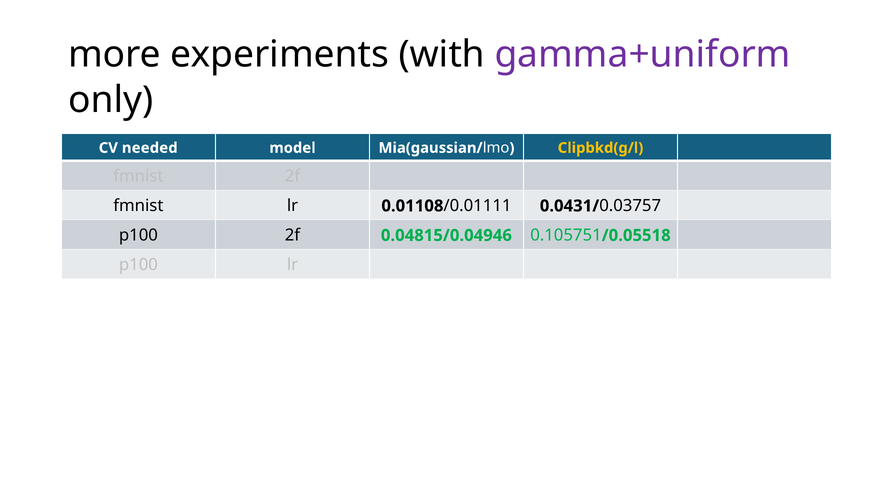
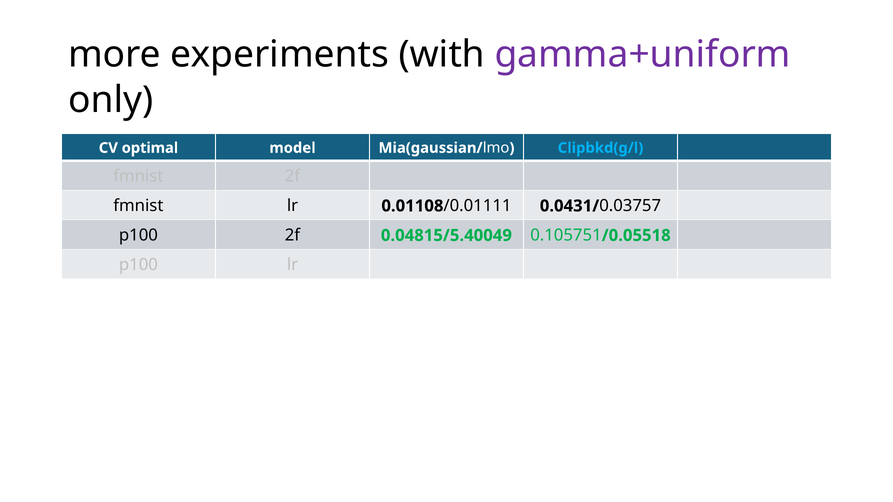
needed: needed -> optimal (150, 148)
Clipbkd(g/l colour: yellow -> light blue (601, 148)
0.04815/0.04946: 0.04815/0.04946 -> 0.04815/5.40049 (446, 236)
